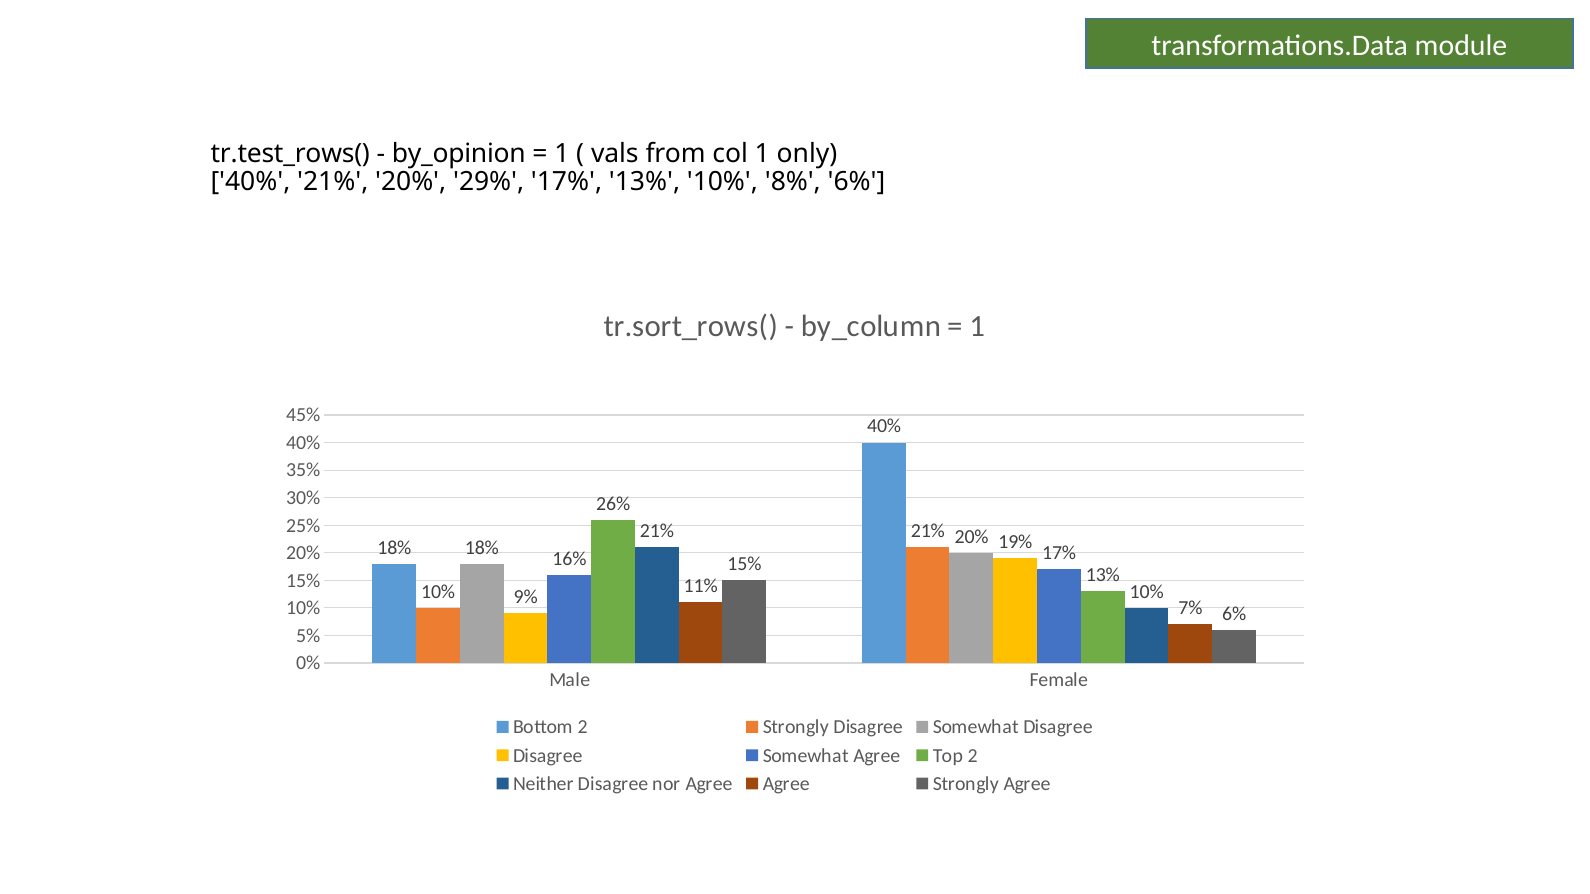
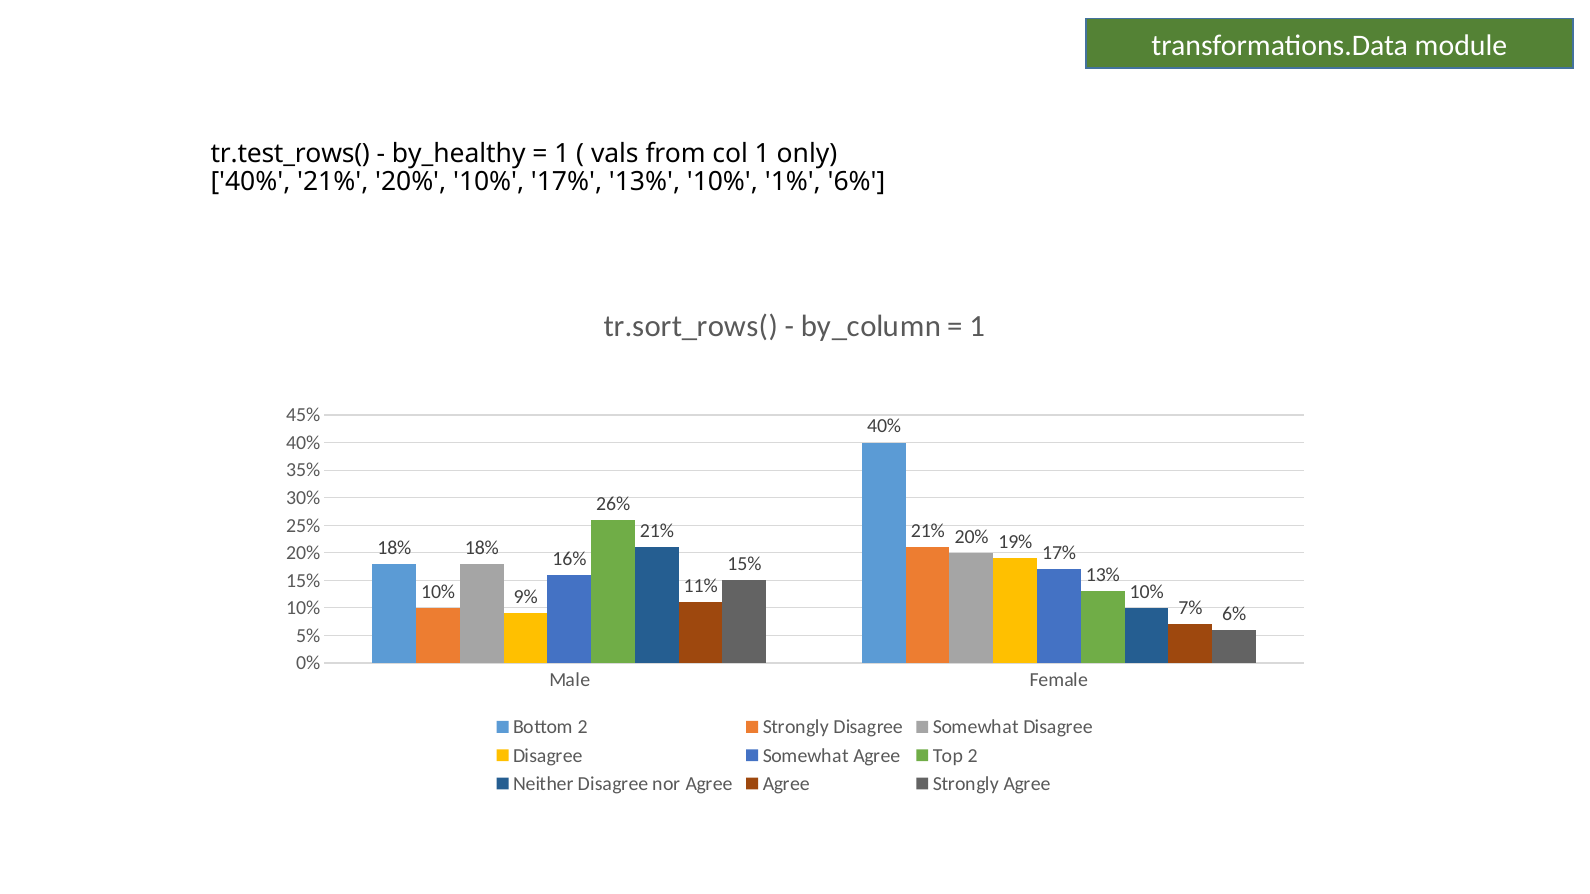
by_opinion: by_opinion -> by_healthy (459, 154)
20% 29%: 29% -> 10% (489, 182)
8%: 8% -> 1% (793, 182)
